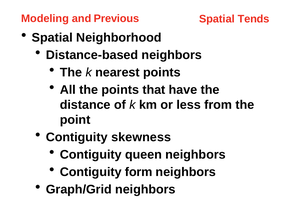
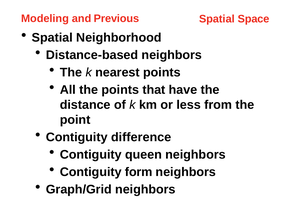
Tends: Tends -> Space (254, 19)
skewness: skewness -> difference (141, 138)
